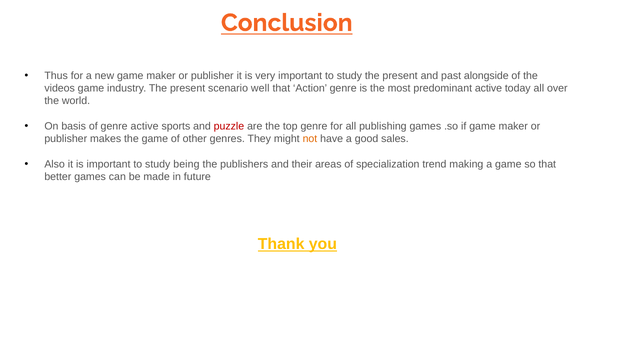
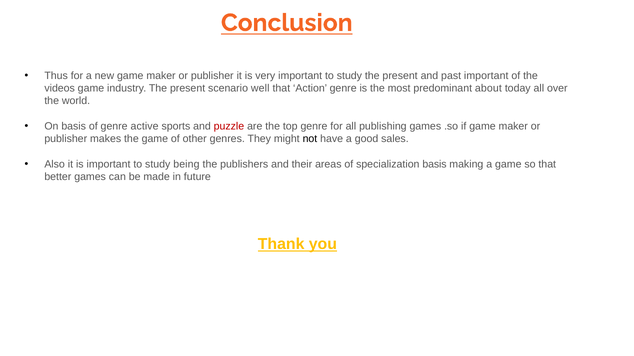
past alongside: alongside -> important (486, 76)
predominant active: active -> about (488, 88)
not colour: orange -> black (310, 139)
specialization trend: trend -> basis (434, 165)
